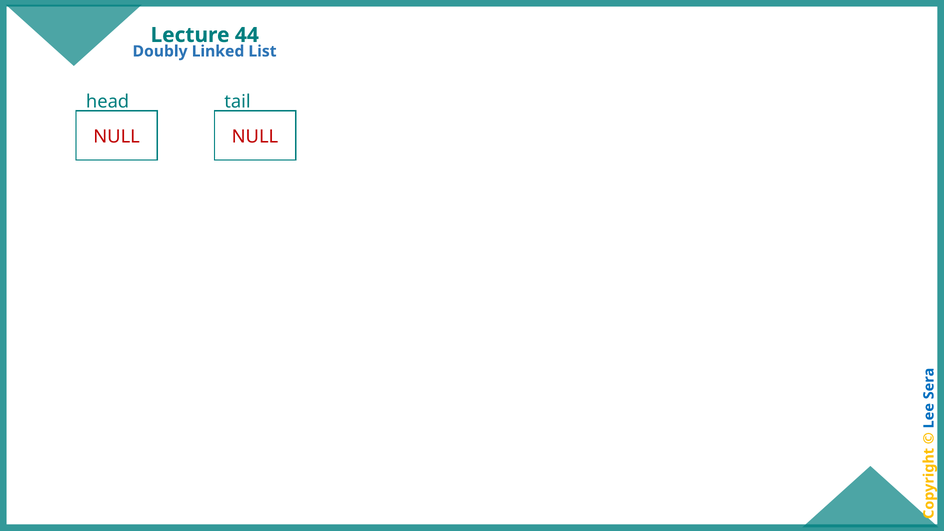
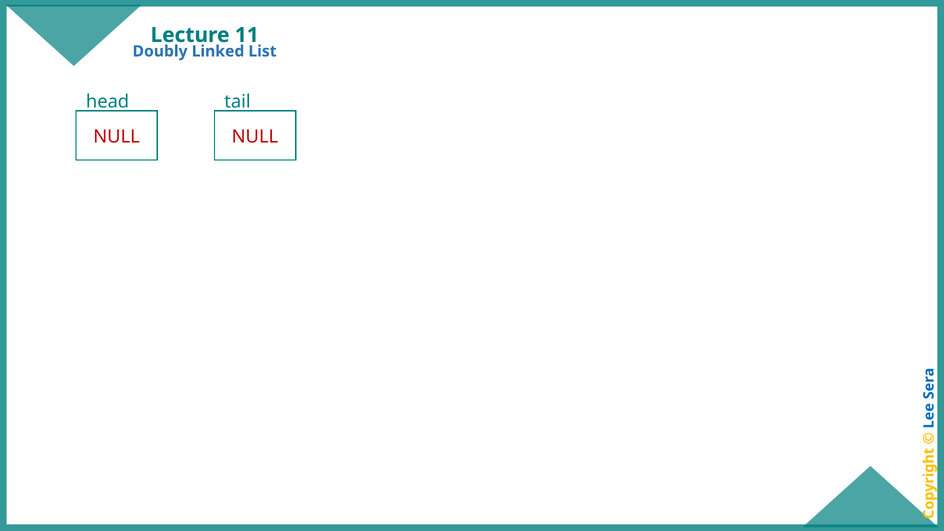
44: 44 -> 11 (247, 35)
